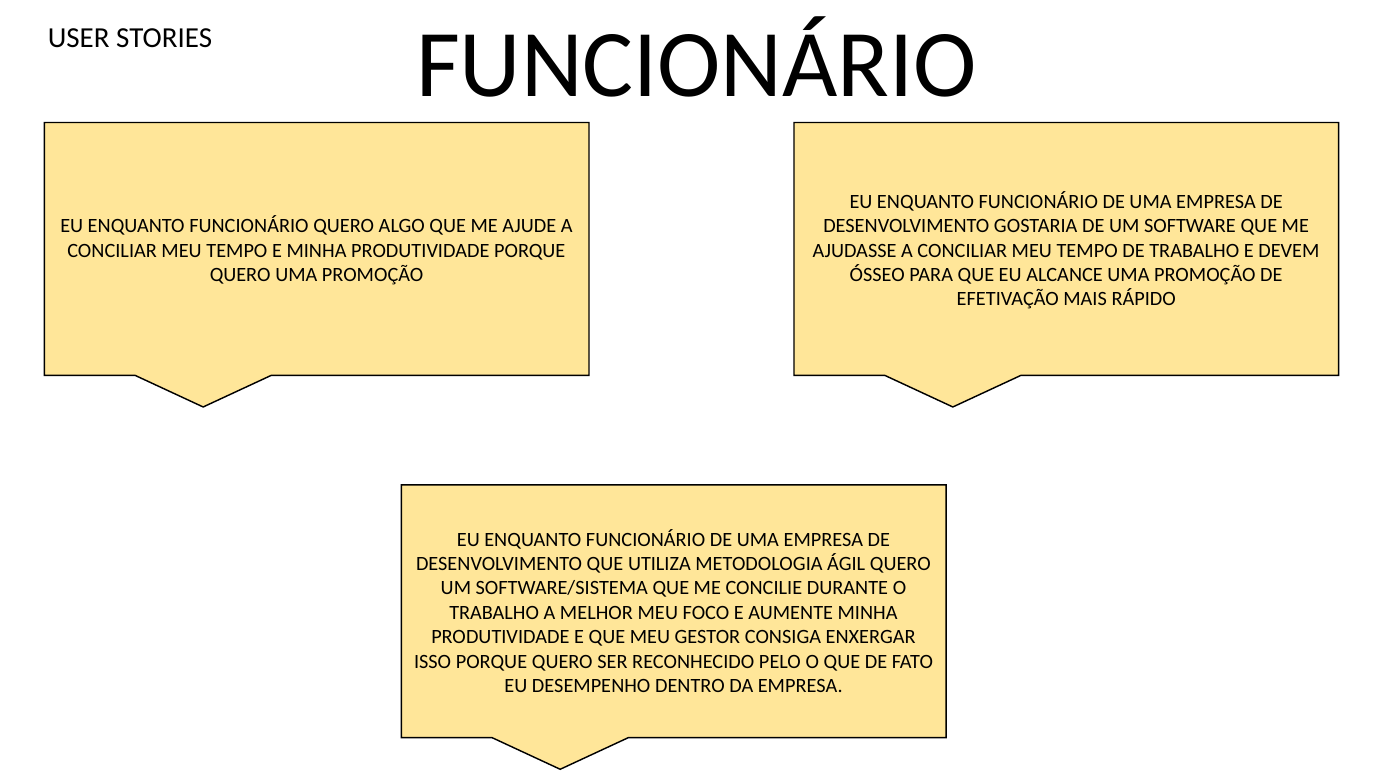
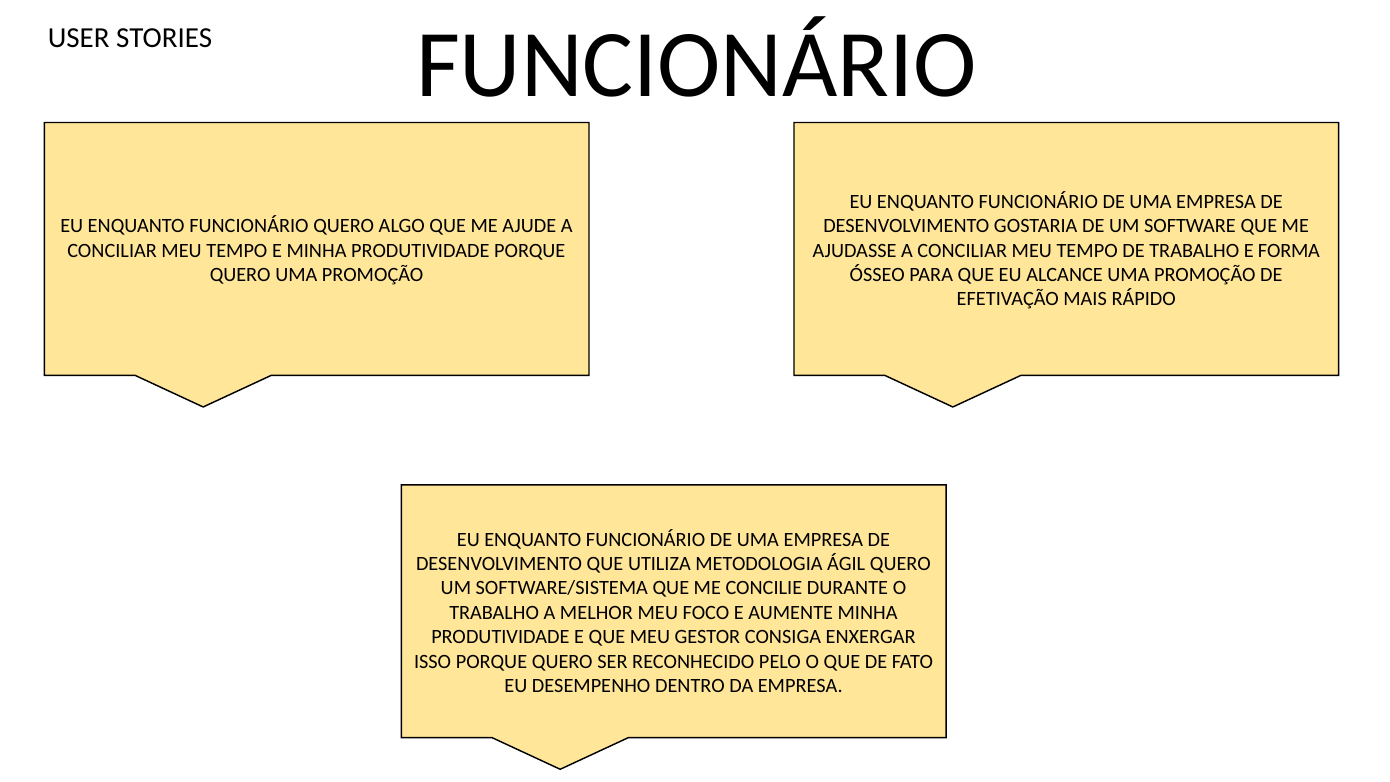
DEVEM: DEVEM -> FORMA (1289, 250)
